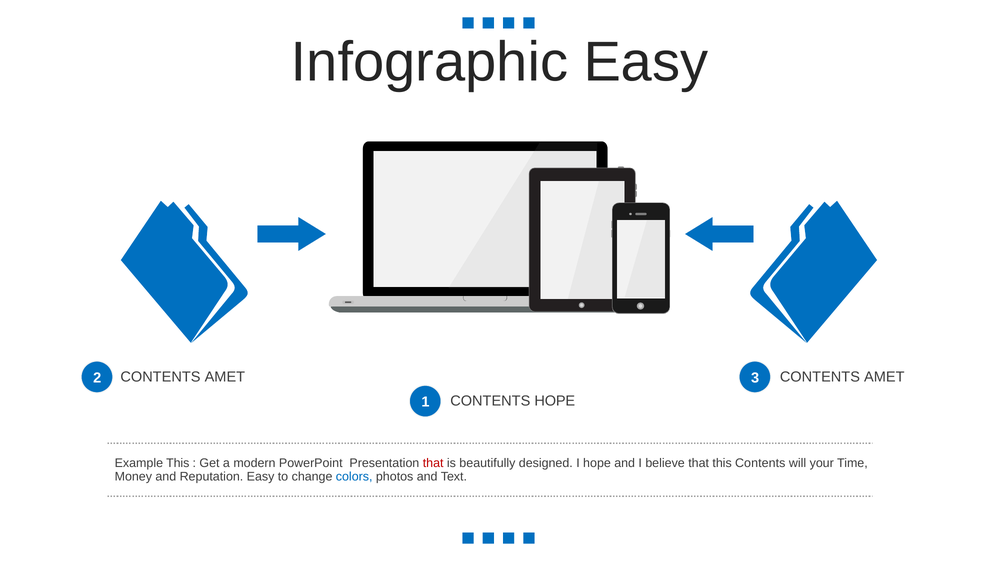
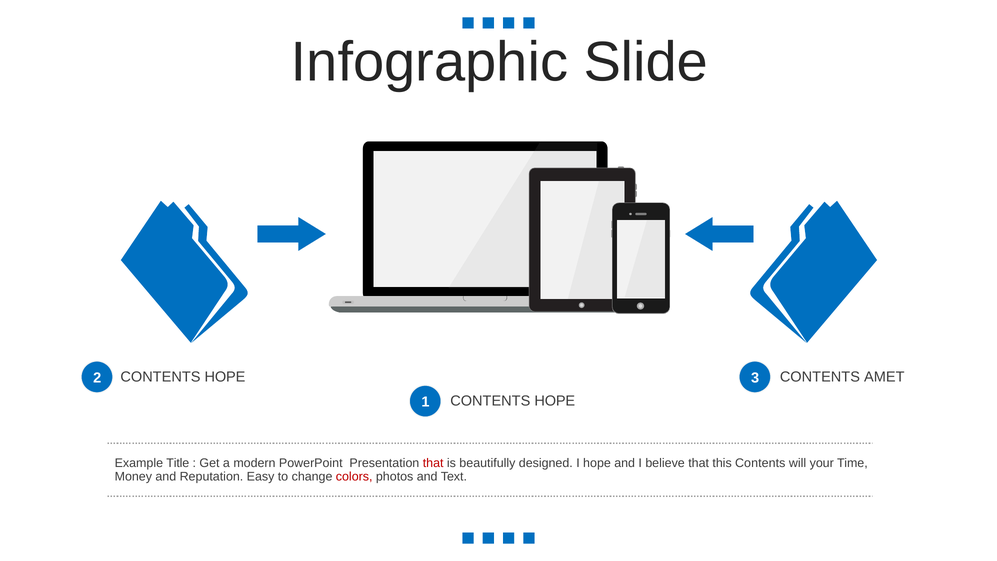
Infographic Easy: Easy -> Slide (646, 62)
AMET: AMET -> HOPE (225, 377)
Example This: This -> Title (178, 463)
colors colour: blue -> red (354, 476)
